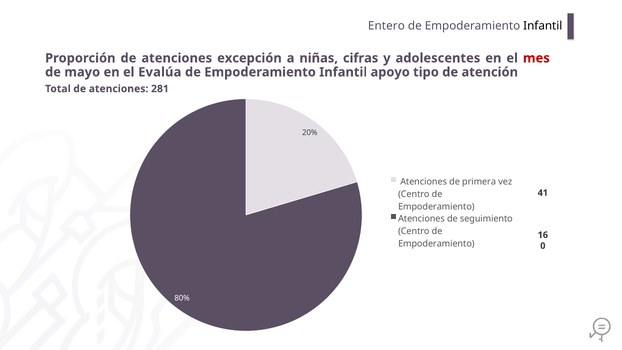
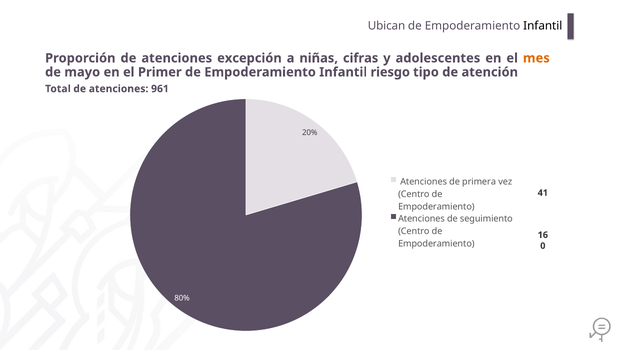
Entero: Entero -> Ubican (387, 26)
mes colour: red -> orange (536, 58)
Evalúa: Evalúa -> Primer (160, 72)
apoyo: apoyo -> riesgo (390, 72)
281: 281 -> 961 (160, 89)
